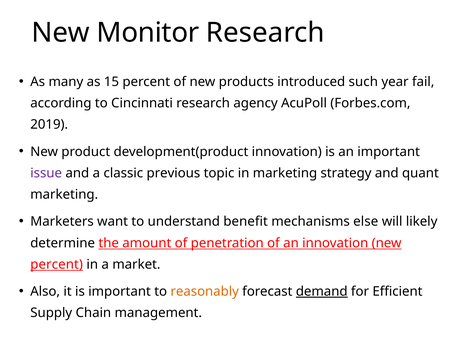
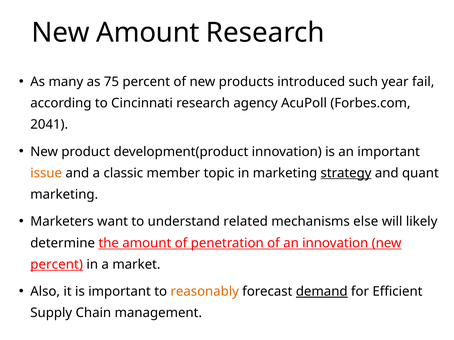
New Monitor: Monitor -> Amount (148, 33)
15: 15 -> 75 (111, 82)
2019: 2019 -> 2041 (49, 125)
issue colour: purple -> orange (46, 173)
previous: previous -> member (173, 173)
strategy underline: none -> present (346, 173)
benefit: benefit -> related (246, 222)
